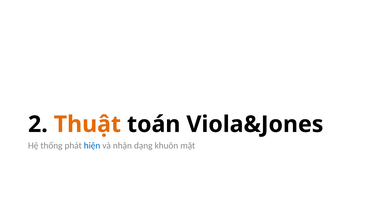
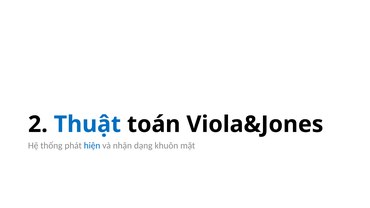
Thuật colour: orange -> blue (87, 124)
